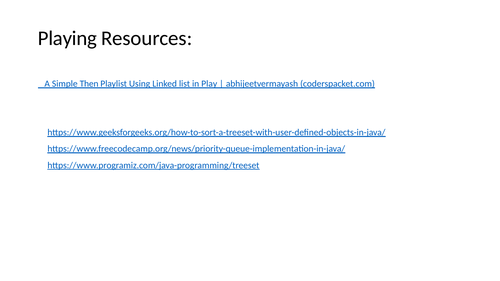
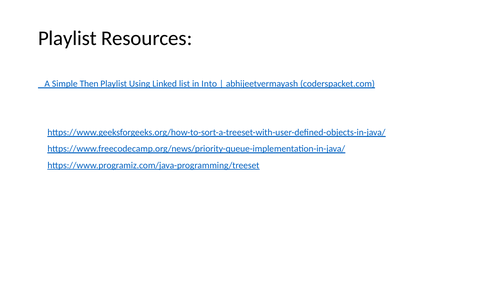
Playing: Playing -> Playlist (67, 38)
Play: Play -> Into (209, 84)
